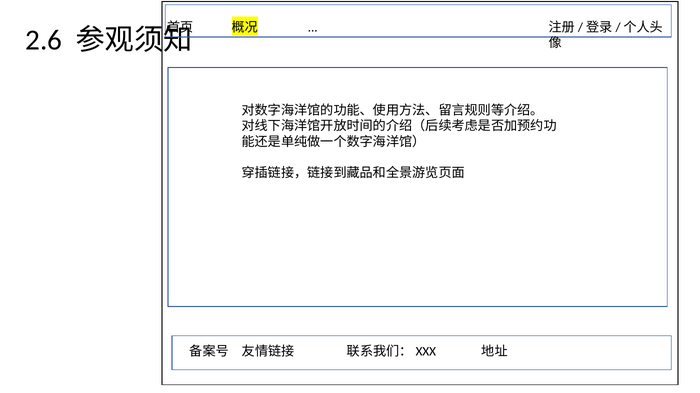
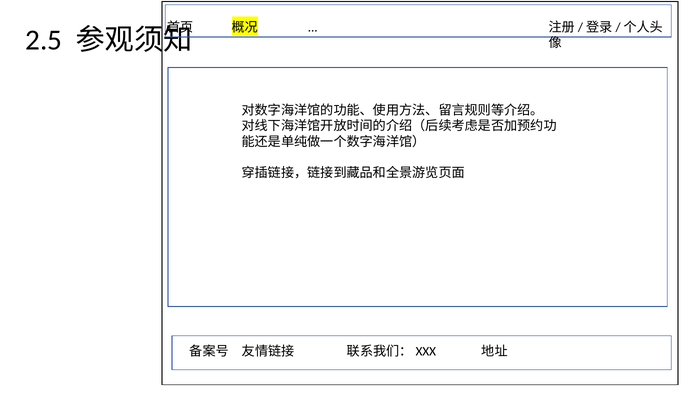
2.6: 2.6 -> 2.5 (44, 40)
